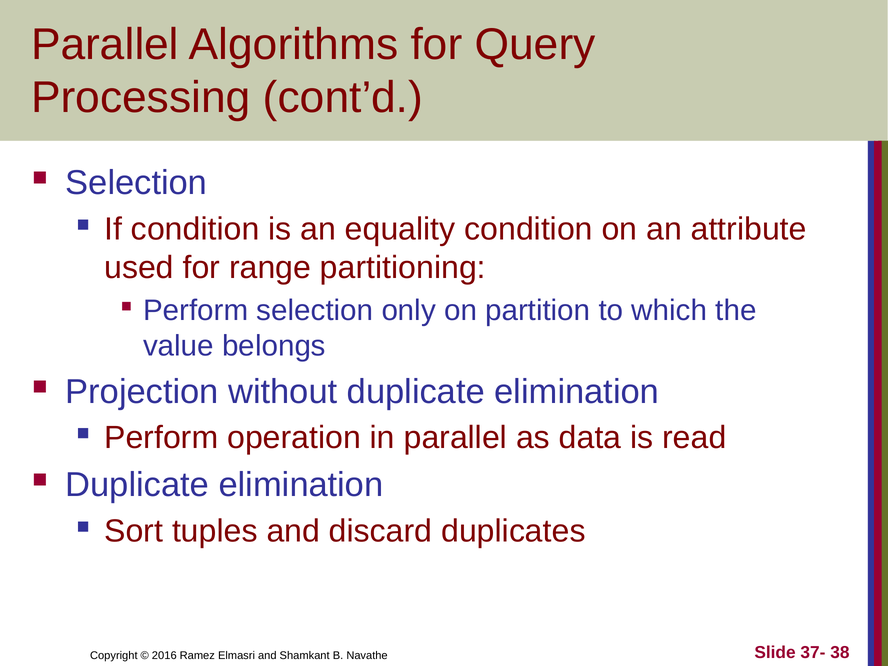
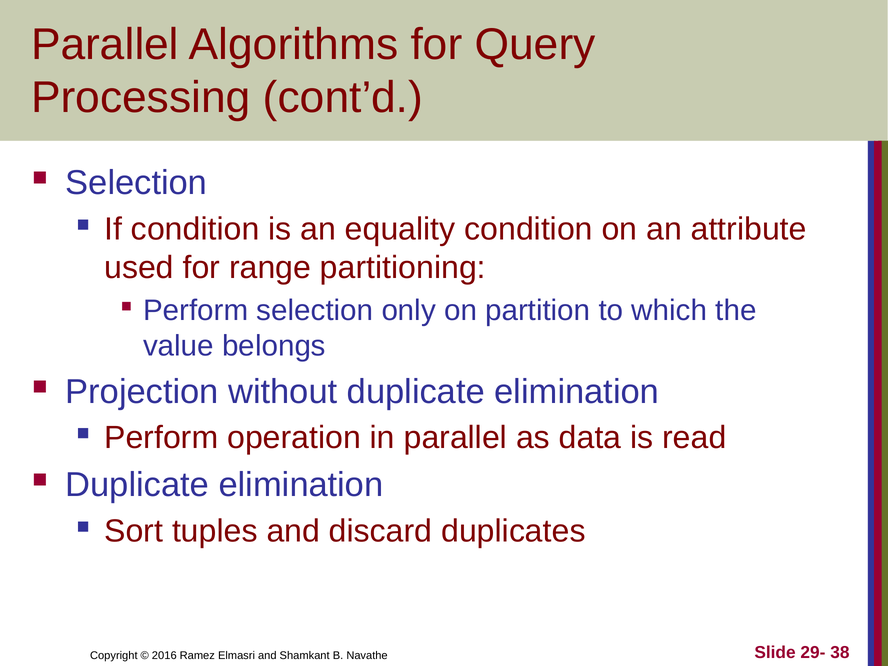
37-: 37- -> 29- (813, 652)
